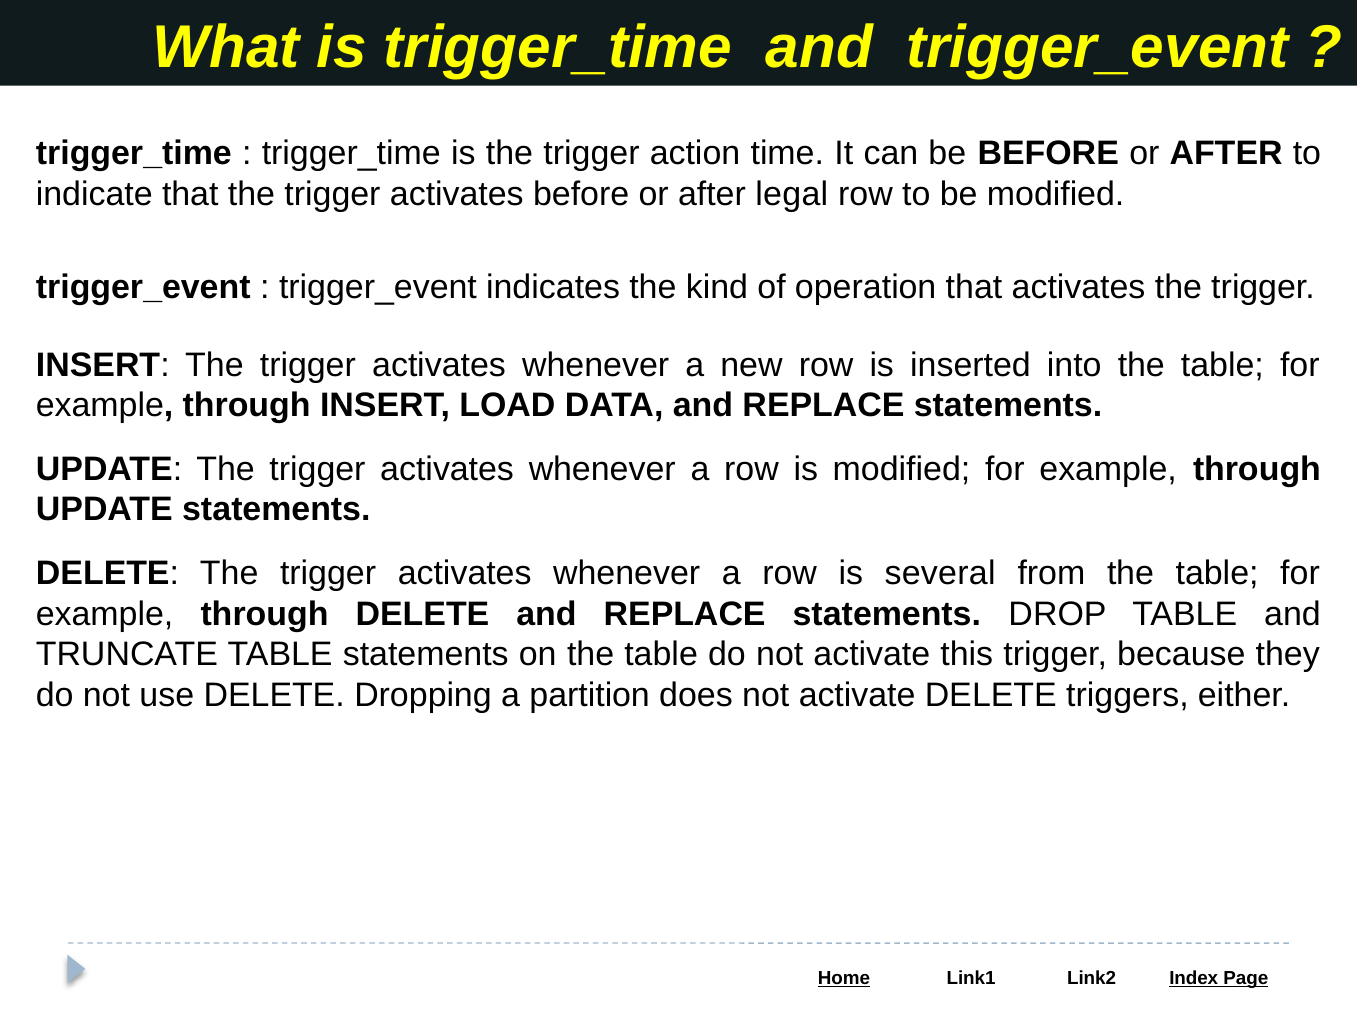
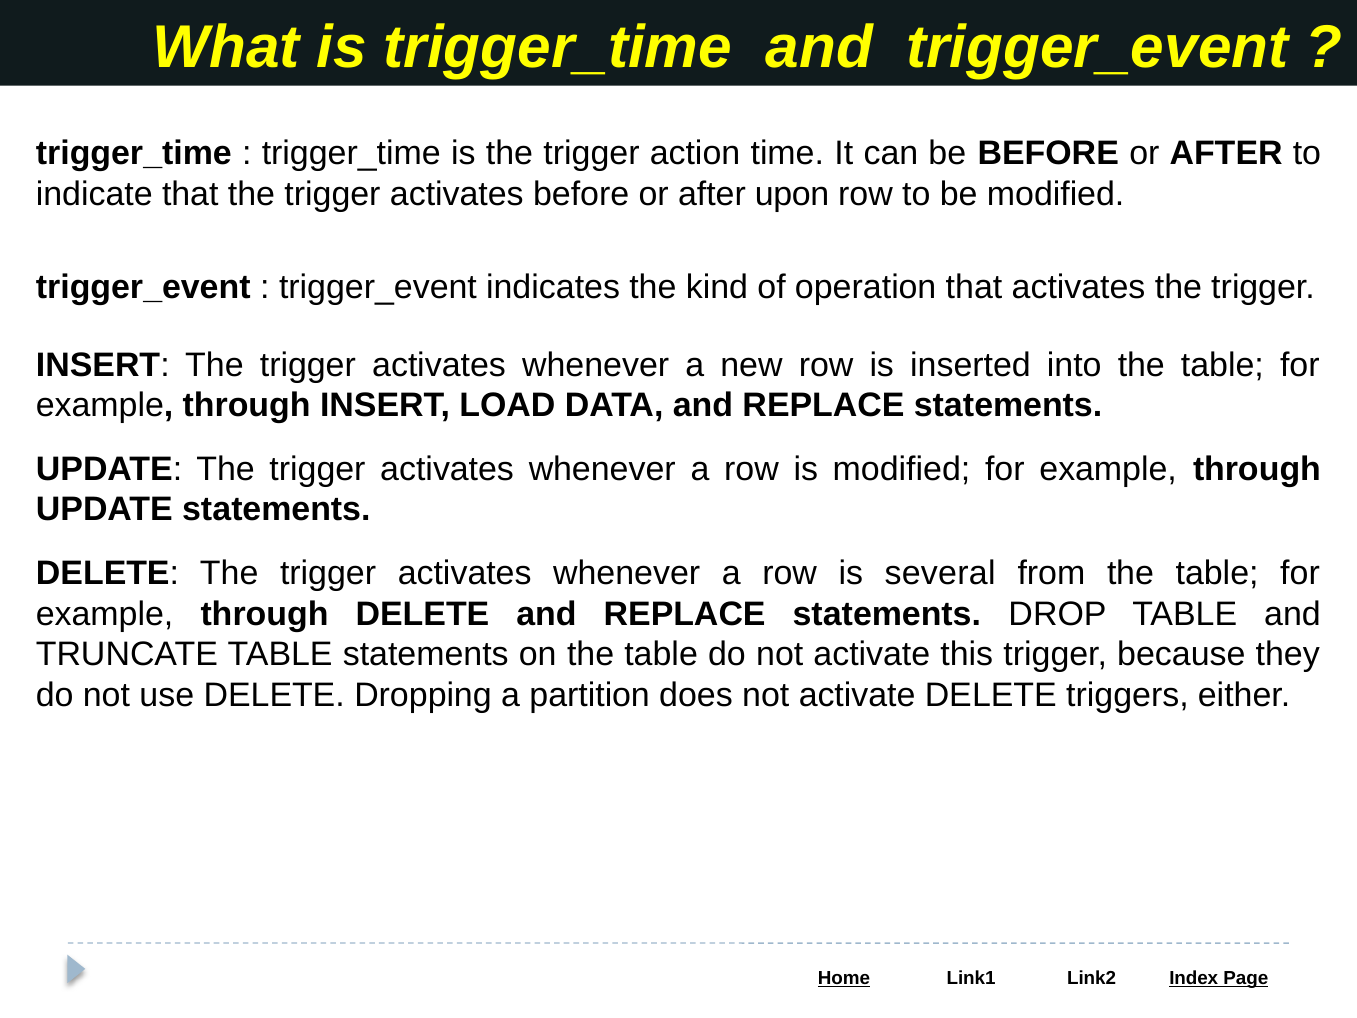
legal: legal -> upon (792, 194)
